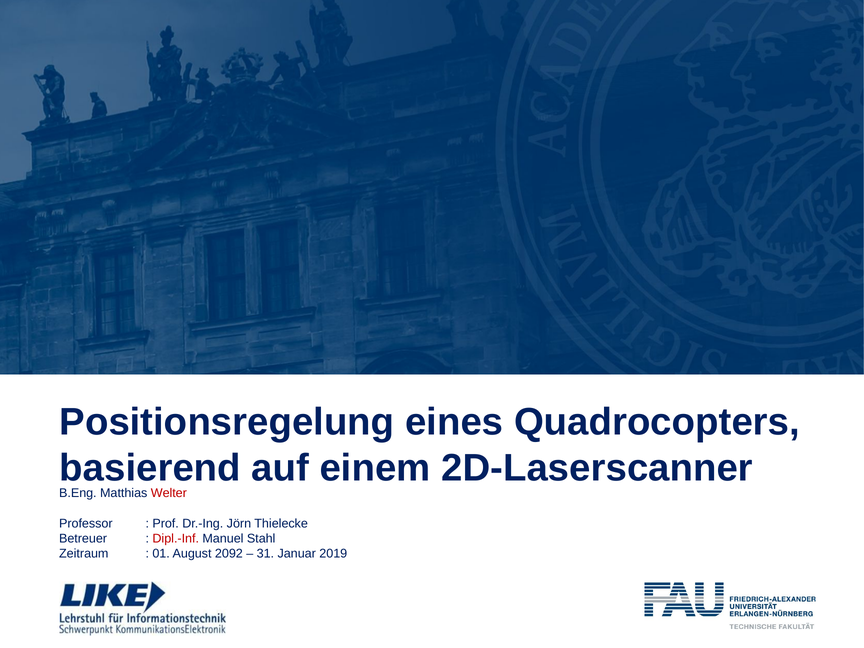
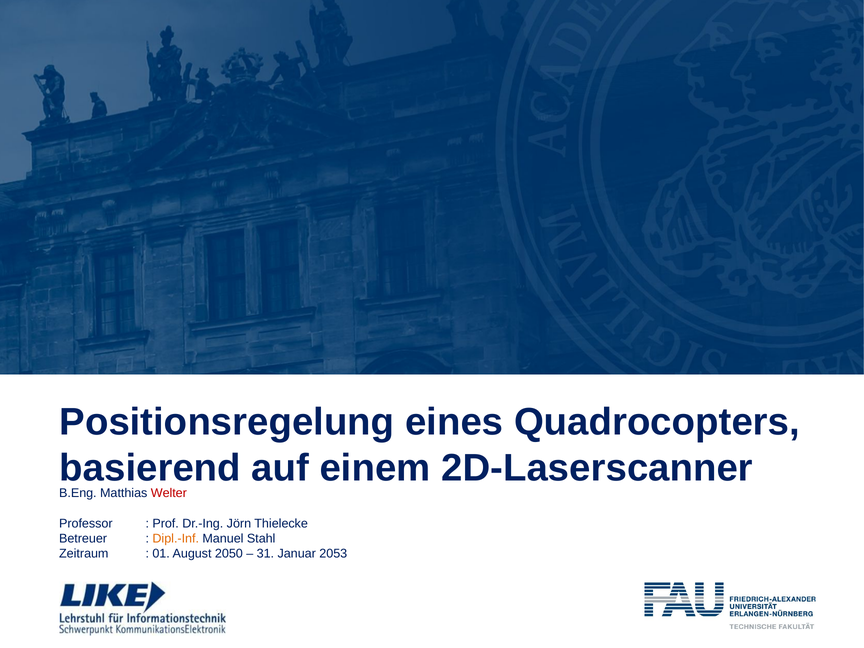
Dipl.-Inf colour: red -> orange (176, 538)
2092: 2092 -> 2050 (229, 554)
2019: 2019 -> 2053 (333, 554)
